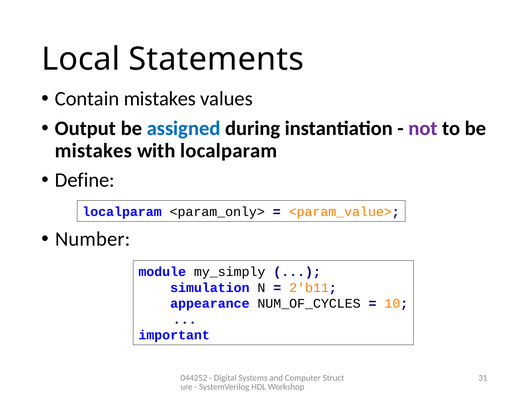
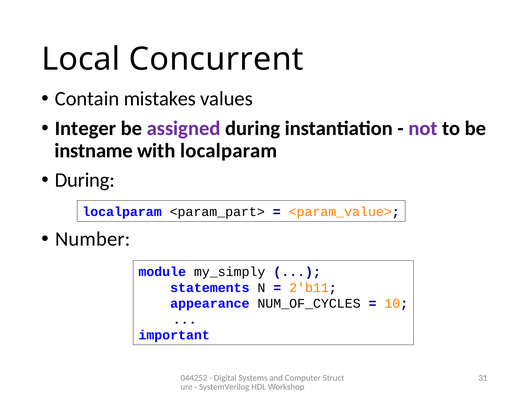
Statements: Statements -> Concurrent (216, 59)
Output: Output -> Integer (85, 129)
assigned colour: blue -> purple (184, 129)
mistakes: mistakes -> instname (94, 151)
Define: Define -> During (85, 180)
<param_only>: <param_only> -> <param_part> (217, 212)
simulation: simulation -> statements (210, 288)
